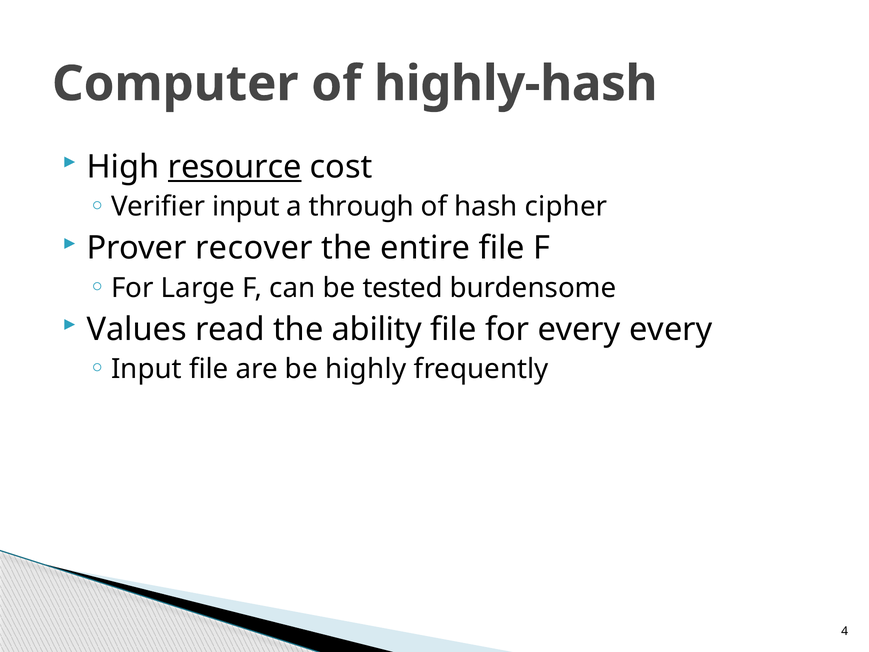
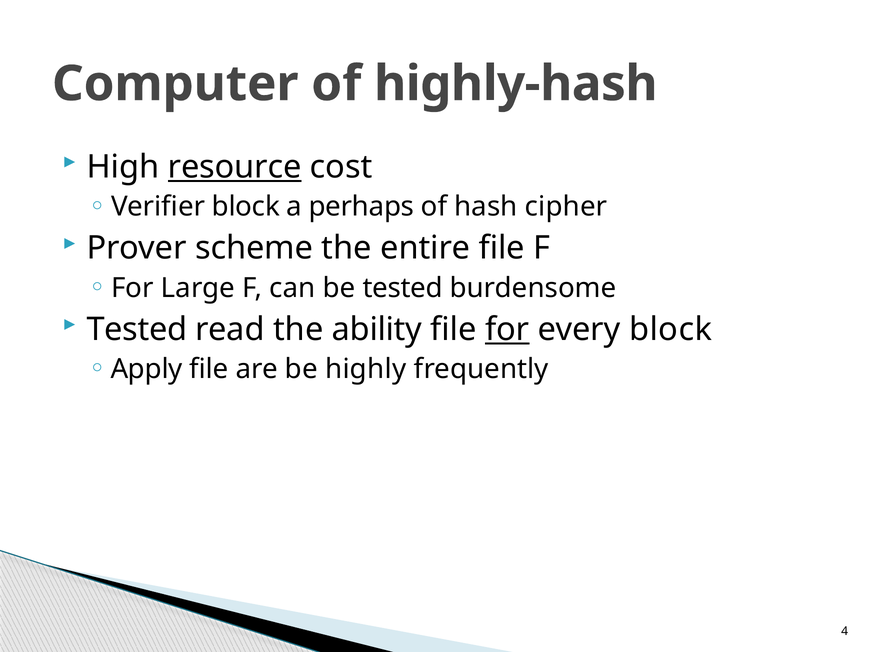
Verifier input: input -> block (246, 207)
through: through -> perhaps (361, 207)
recover: recover -> scheme (254, 248)
Values: Values -> Tested (137, 329)
for underline: none -> present (507, 329)
every every: every -> block (671, 329)
Input: Input -> Apply (147, 369)
